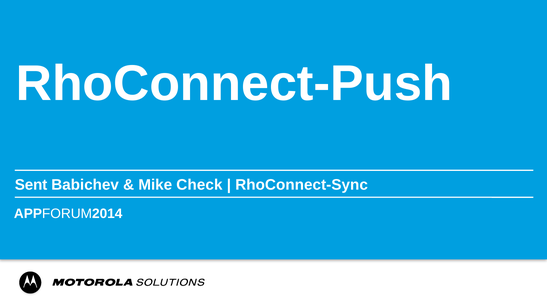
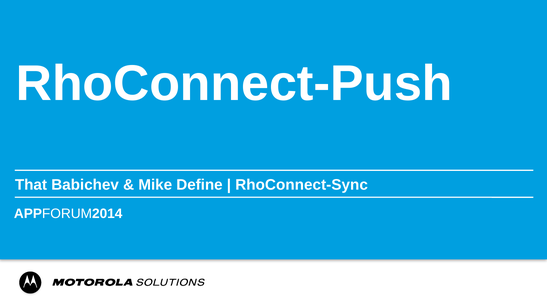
Sent: Sent -> That (31, 185)
Check: Check -> Define (199, 185)
